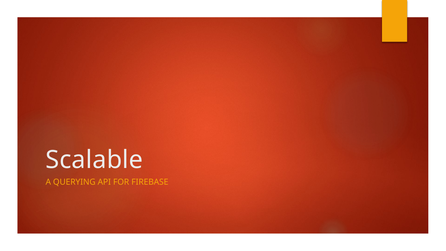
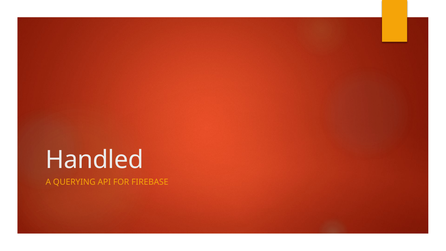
Scalable: Scalable -> Handled (94, 160)
